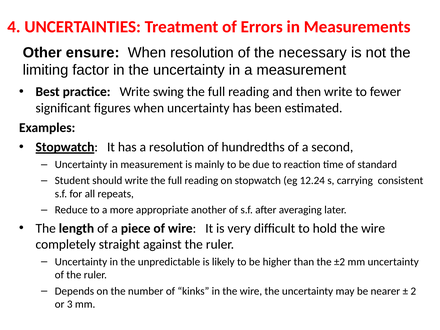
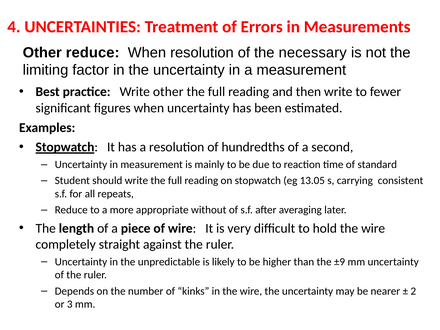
Other ensure: ensure -> reduce (93, 53)
Write swing: swing -> other (168, 92)
12.24: 12.24 -> 13.05 (312, 181)
another: another -> without (209, 210)
±2: ±2 -> ±9 (340, 262)
